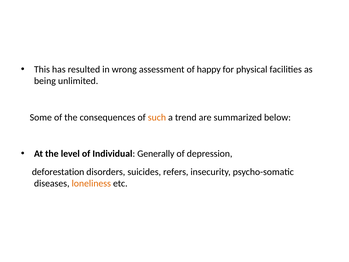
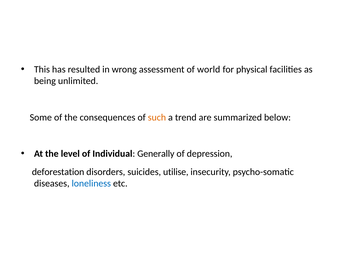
happy: happy -> world (209, 69)
refers: refers -> utilise (176, 172)
loneliness colour: orange -> blue (91, 183)
